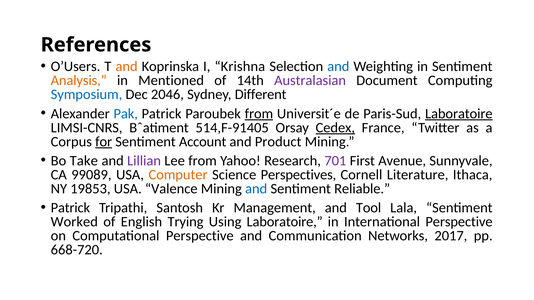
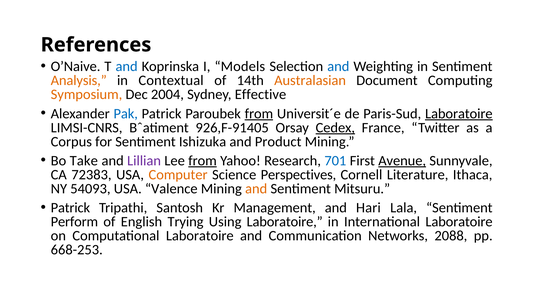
O’Users: O’Users -> O’Naive (76, 67)
and colour: orange -> blue (127, 67)
Krishna: Krishna -> Models (240, 67)
Mentioned: Mentioned -> Contextual (171, 81)
Australasian colour: purple -> orange (310, 81)
Symposium colour: blue -> orange (86, 95)
2046: 2046 -> 2004 (167, 95)
Different: Different -> Effective (261, 95)
514,F-91405: 514,F-91405 -> 926,F-91405 (232, 128)
for underline: present -> none (104, 142)
Account: Account -> Ishizuka (203, 142)
from underline: none -> present (203, 161)
701 colour: purple -> blue (335, 161)
Avenue underline: none -> present (402, 161)
99089: 99089 -> 72383 (91, 175)
19853: 19853 -> 54093 (90, 189)
and colour: blue -> orange (256, 189)
Reliable: Reliable -> Mitsuru (362, 189)
Tool: Tool -> Hari (368, 208)
Worked: Worked -> Perform (74, 222)
International Perspective: Perspective -> Laboratoire (459, 222)
Computational Perspective: Perspective -> Laboratoire (200, 236)
2017: 2017 -> 2088 (451, 236)
668-720: 668-720 -> 668-253 (77, 250)
